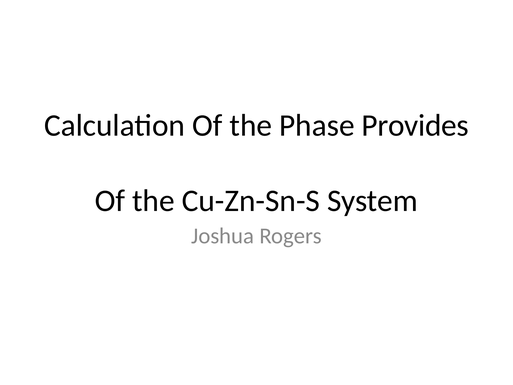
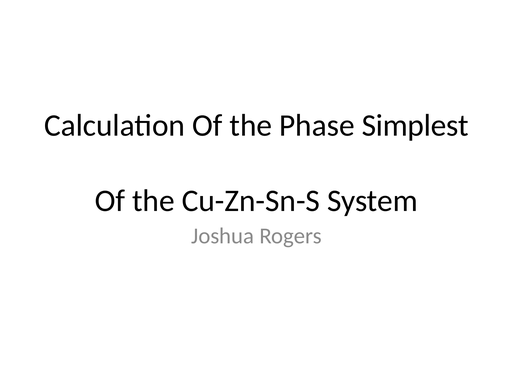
Provides: Provides -> Simplest (415, 125)
